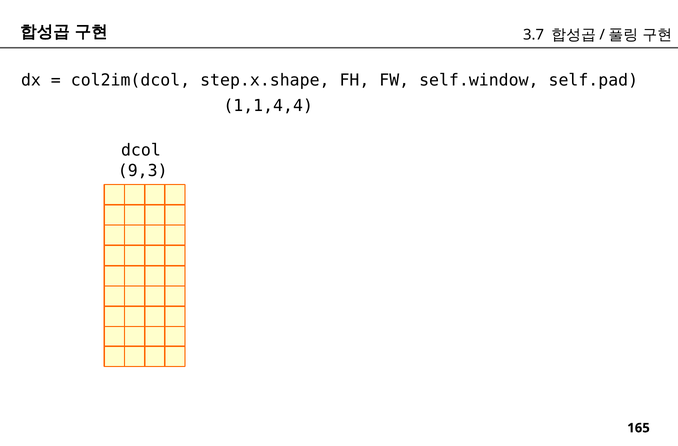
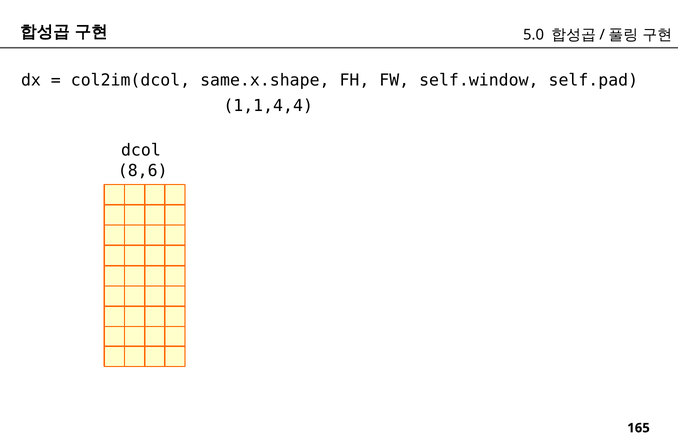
3.7: 3.7 -> 5.0 (534, 35)
step.x.shape: step.x.shape -> same.x.shape (265, 80)
9,3: 9,3 -> 8,6 (143, 170)
